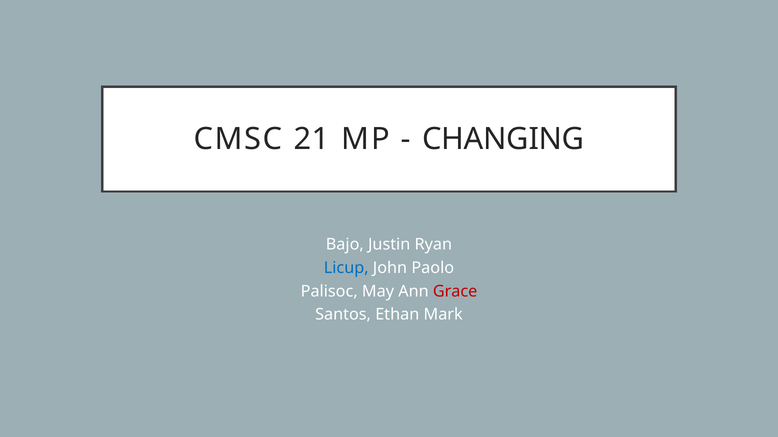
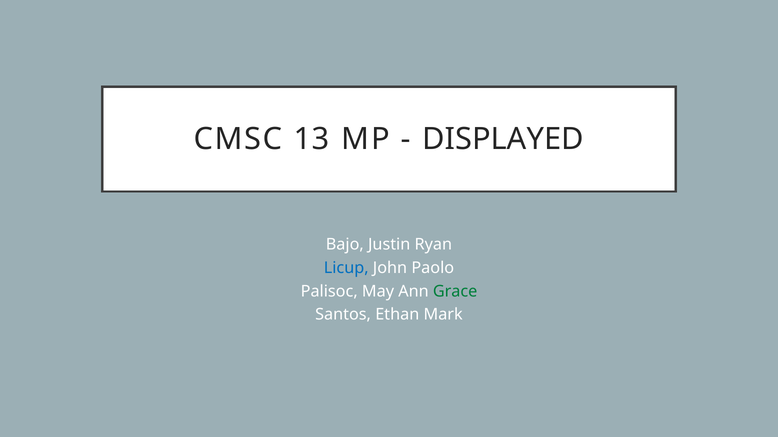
21: 21 -> 13 (312, 139)
CHANGING: CHANGING -> DISPLAYED (503, 139)
Grace colour: red -> green (455, 292)
